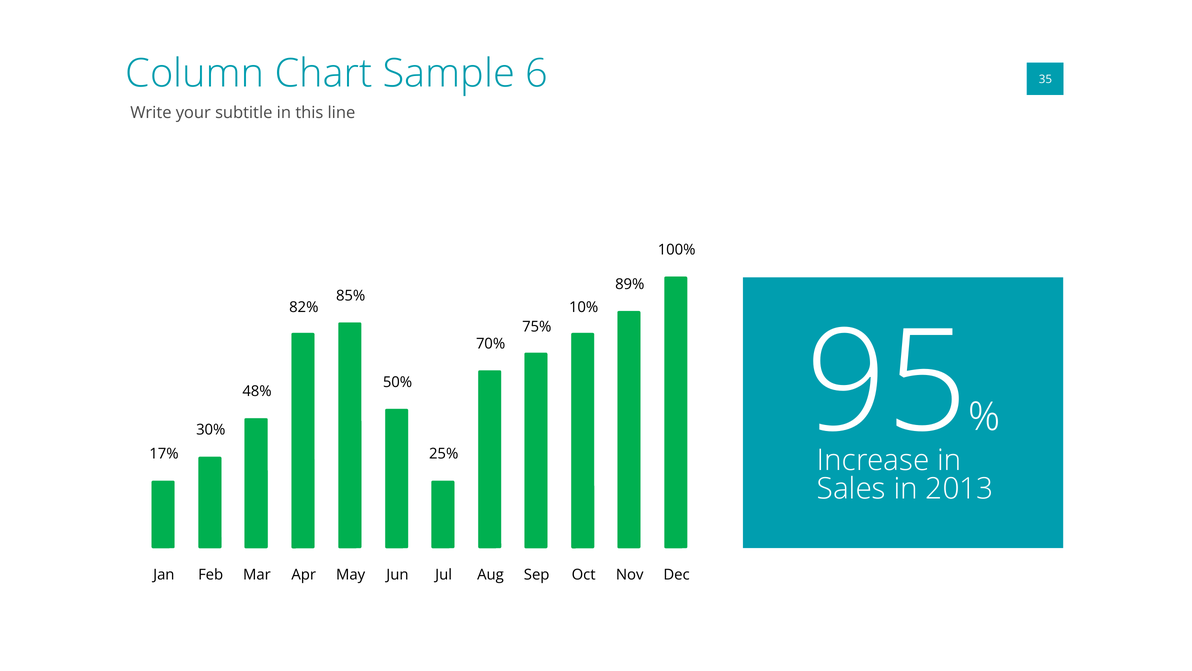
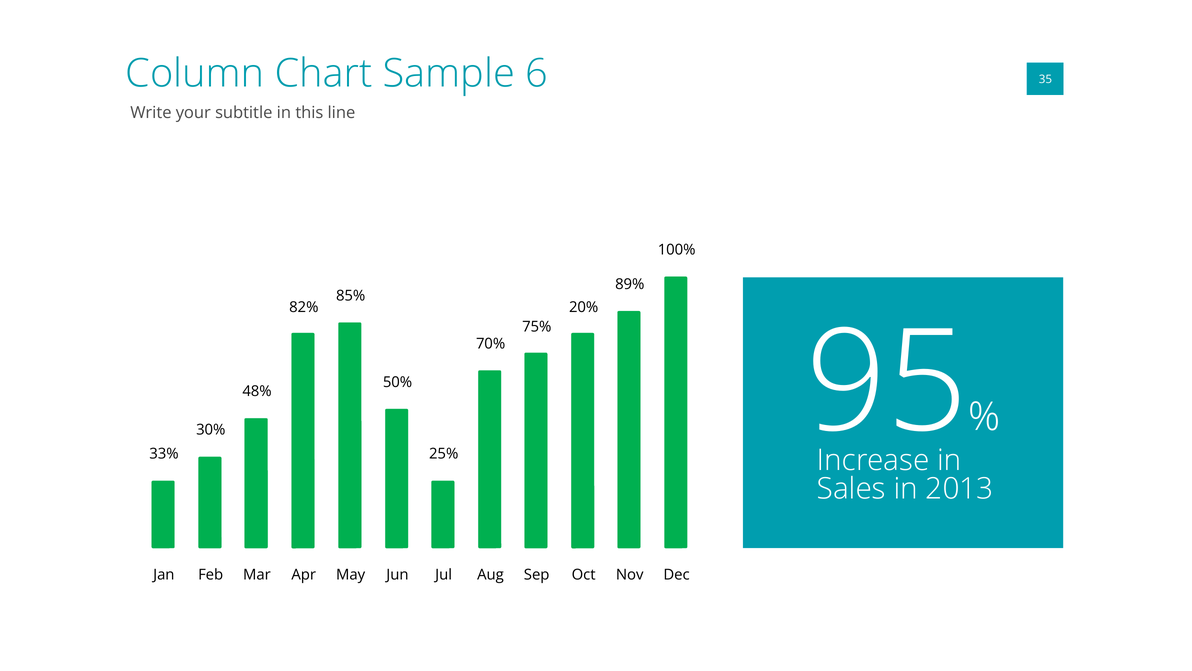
10%: 10% -> 20% (584, 307)
17%: 17% -> 33% (164, 454)
